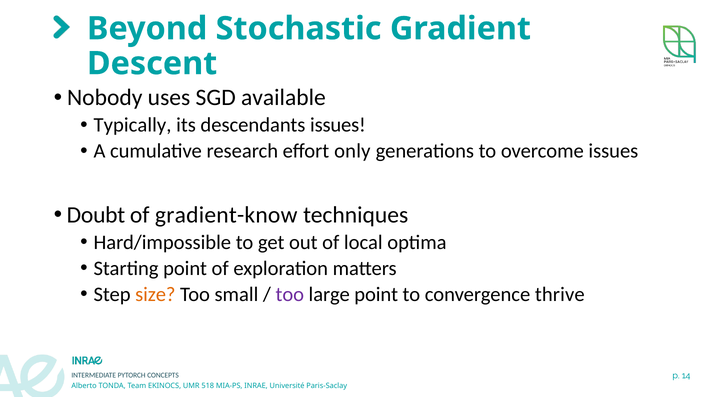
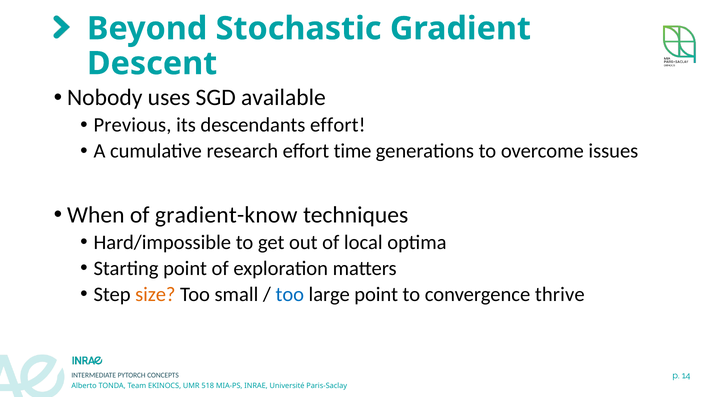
Typically: Typically -> Previous (132, 125)
descendants issues: issues -> effort (338, 125)
only: only -> time (353, 151)
Doubt: Doubt -> When (96, 215)
too colour: purple -> blue (290, 294)
